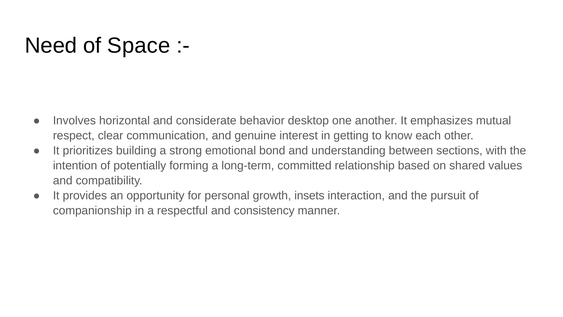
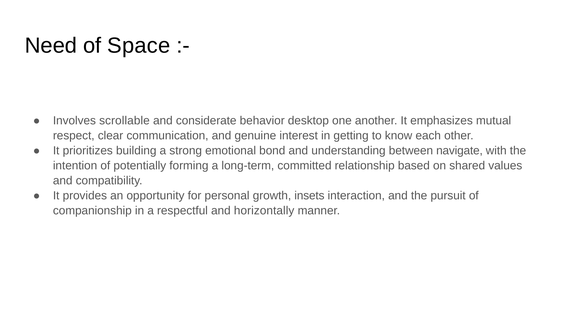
horizontal: horizontal -> scrollable (124, 121)
sections: sections -> navigate (459, 151)
consistency: consistency -> horizontally (264, 211)
